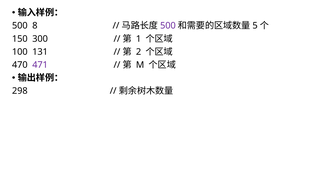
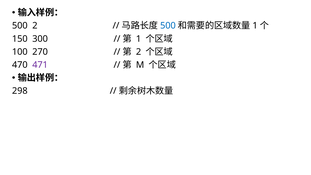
500 8: 8 -> 2 (35, 26)
500 colour: purple -> blue (168, 26)
5: 5 -> 1 (255, 26)
131: 131 -> 270 (40, 52)
